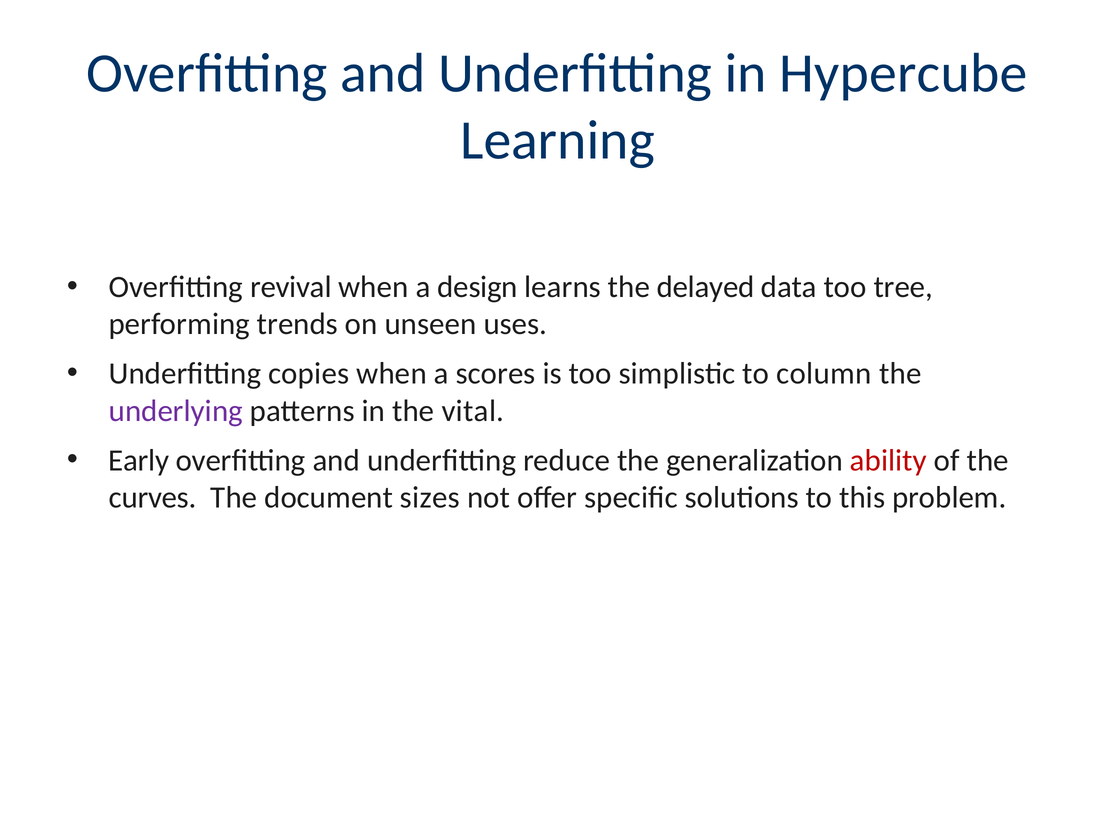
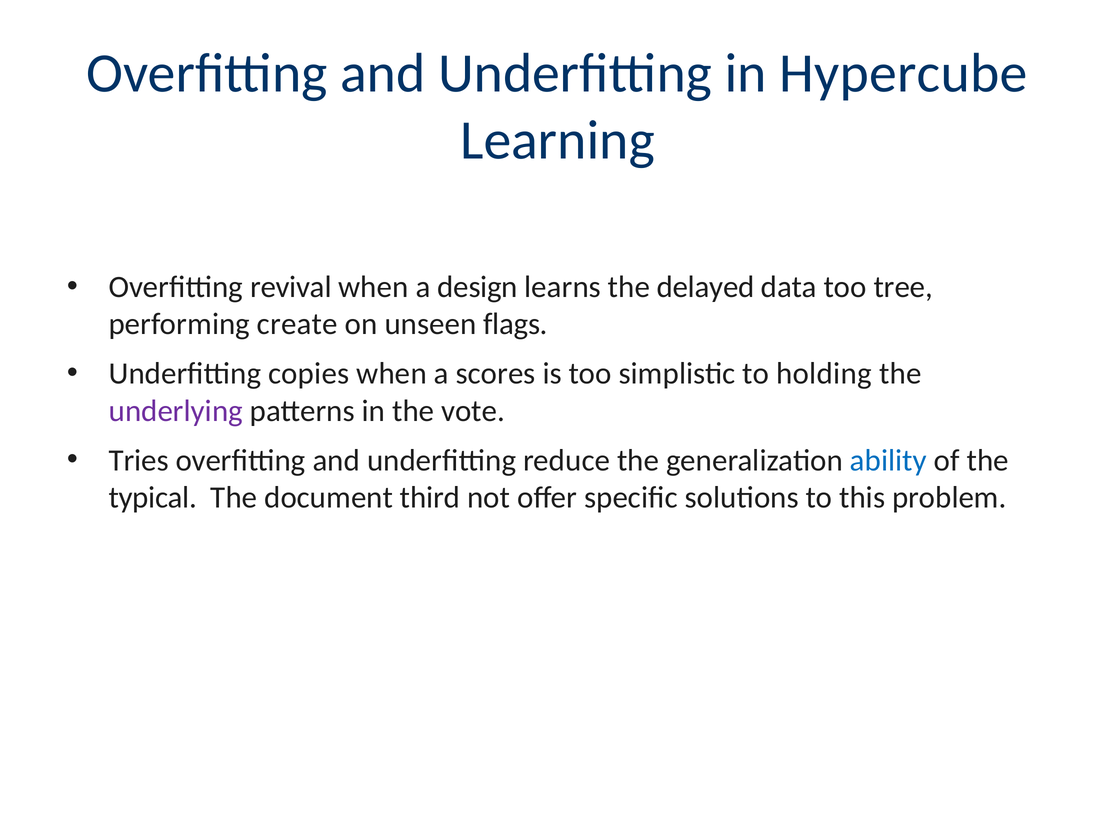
trends: trends -> create (297, 324)
uses: uses -> flags (515, 324)
column: column -> holding (824, 374)
vital: vital -> vote (473, 411)
Early: Early -> Tries (139, 461)
ability colour: red -> blue (888, 461)
curves: curves -> typical (153, 498)
sizes: sizes -> third (430, 498)
